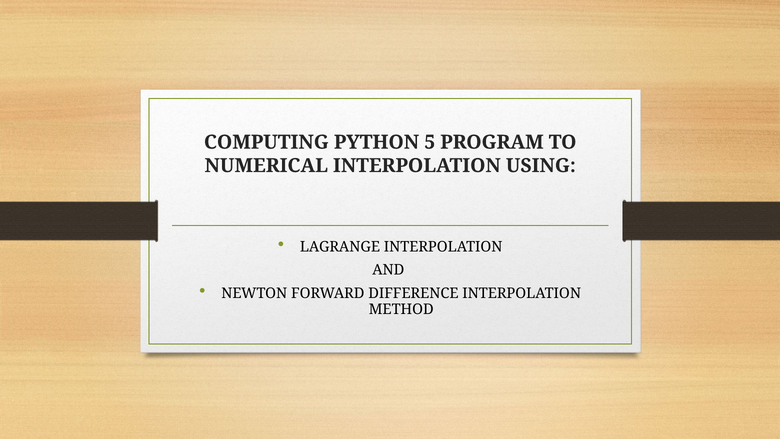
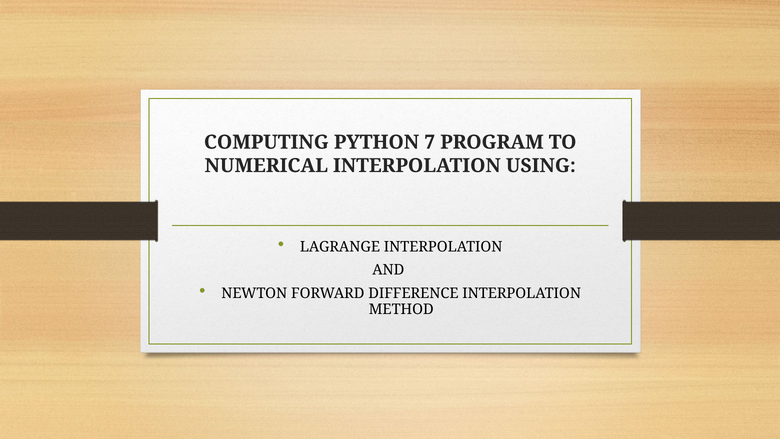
5: 5 -> 7 (430, 142)
